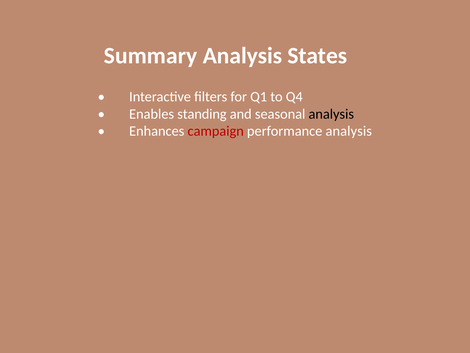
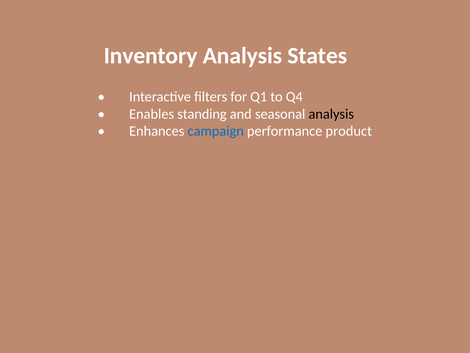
Summary: Summary -> Inventory (151, 56)
campaign colour: red -> blue (216, 131)
performance analysis: analysis -> product (349, 131)
